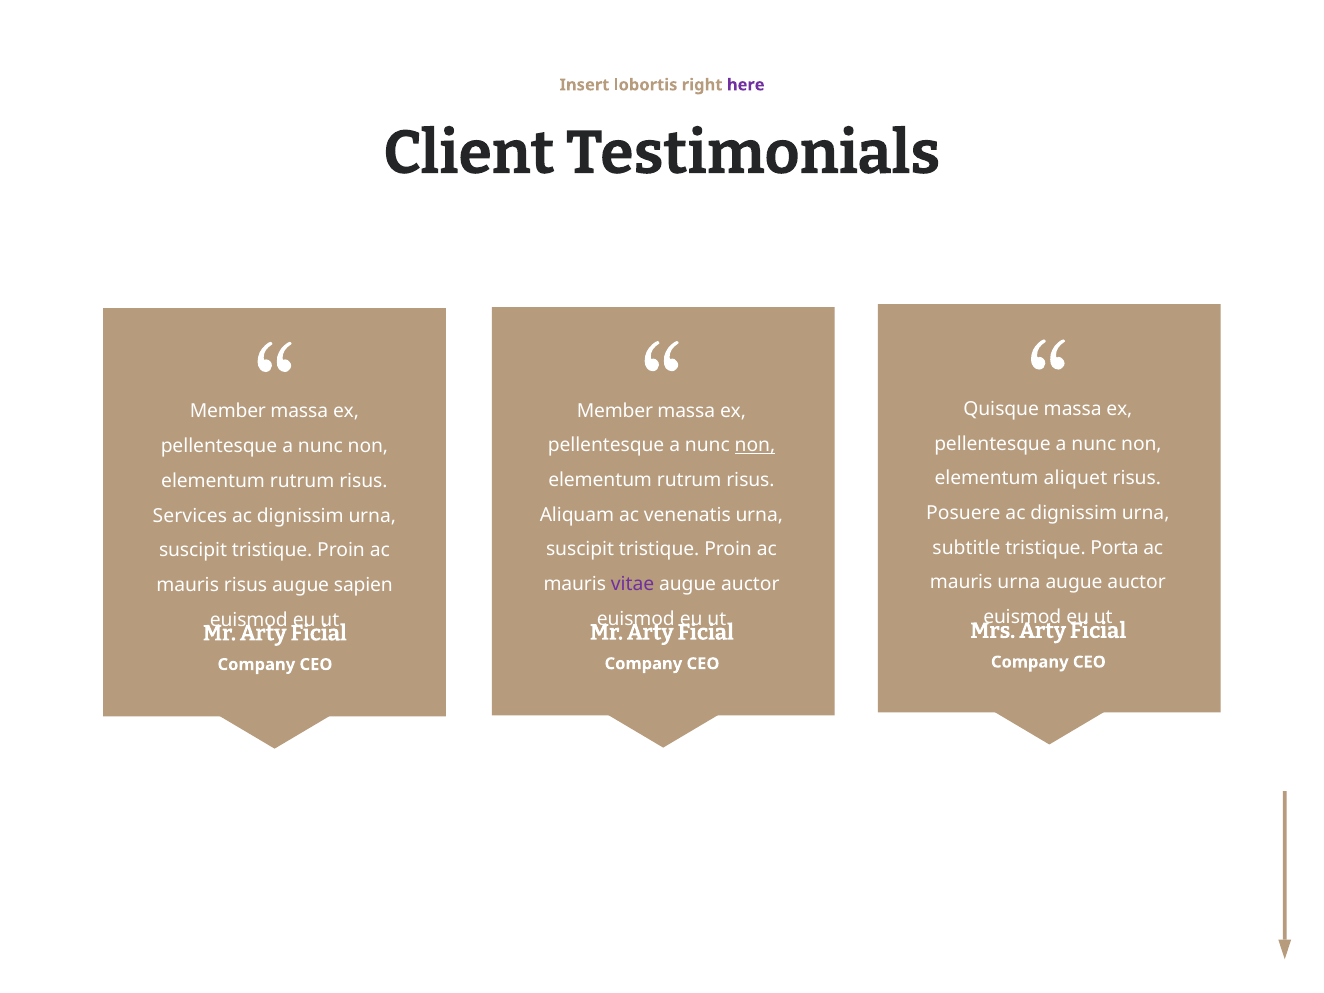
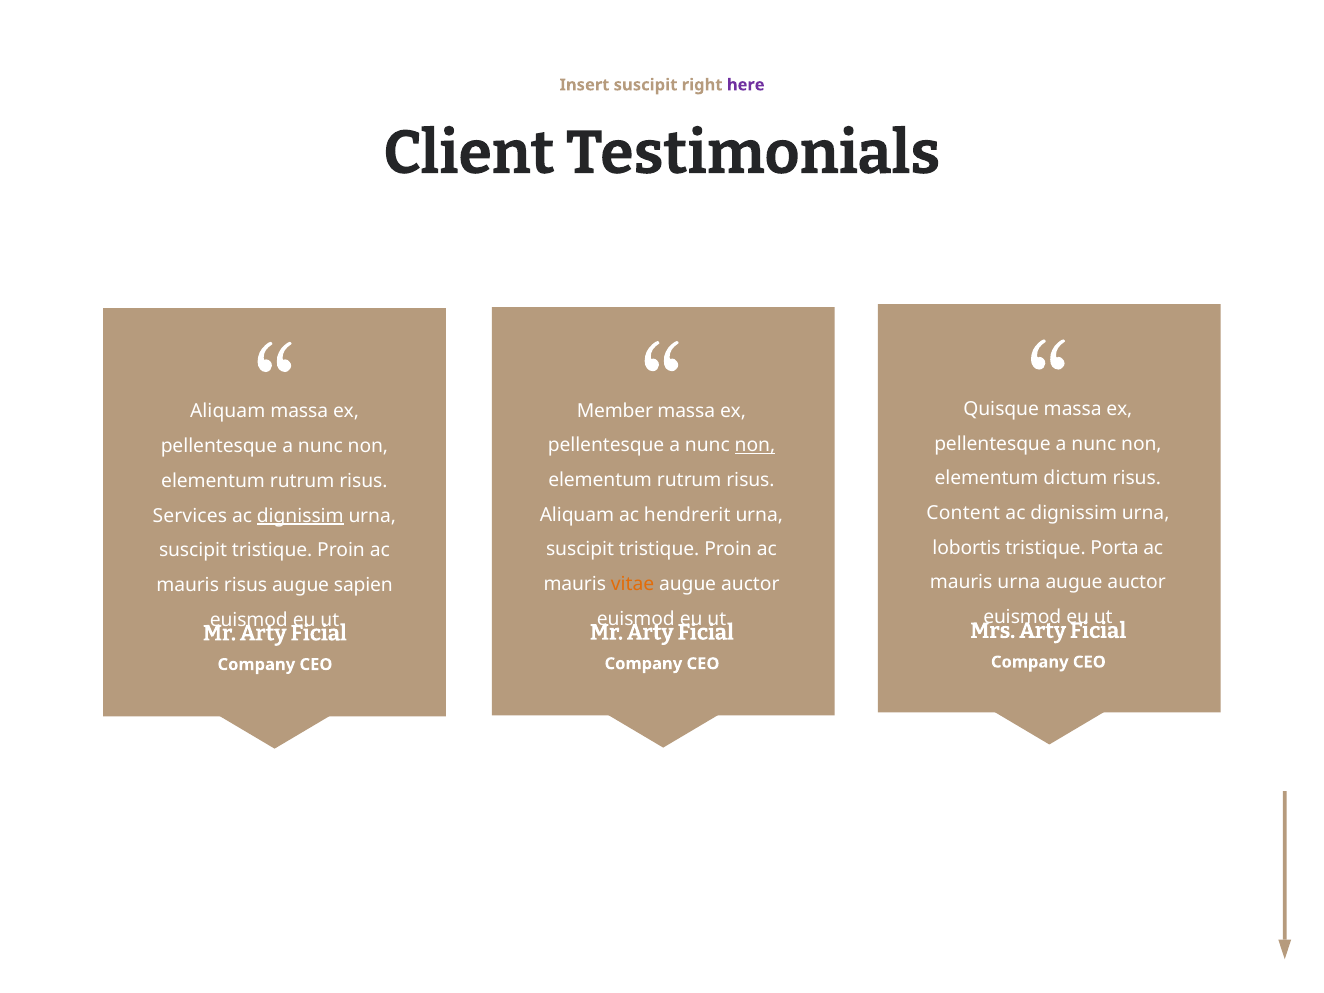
Insert lobortis: lobortis -> suscipit (646, 85)
Member: Member -> Aliquam (228, 412)
aliquet: aliquet -> dictum (1075, 478)
Posuere: Posuere -> Content (963, 513)
venenatis: venenatis -> hendrerit (687, 515)
dignissim underline: none -> present (300, 516)
subtitle: subtitle -> lobortis (967, 548)
vitae colour: purple -> orange (633, 584)
